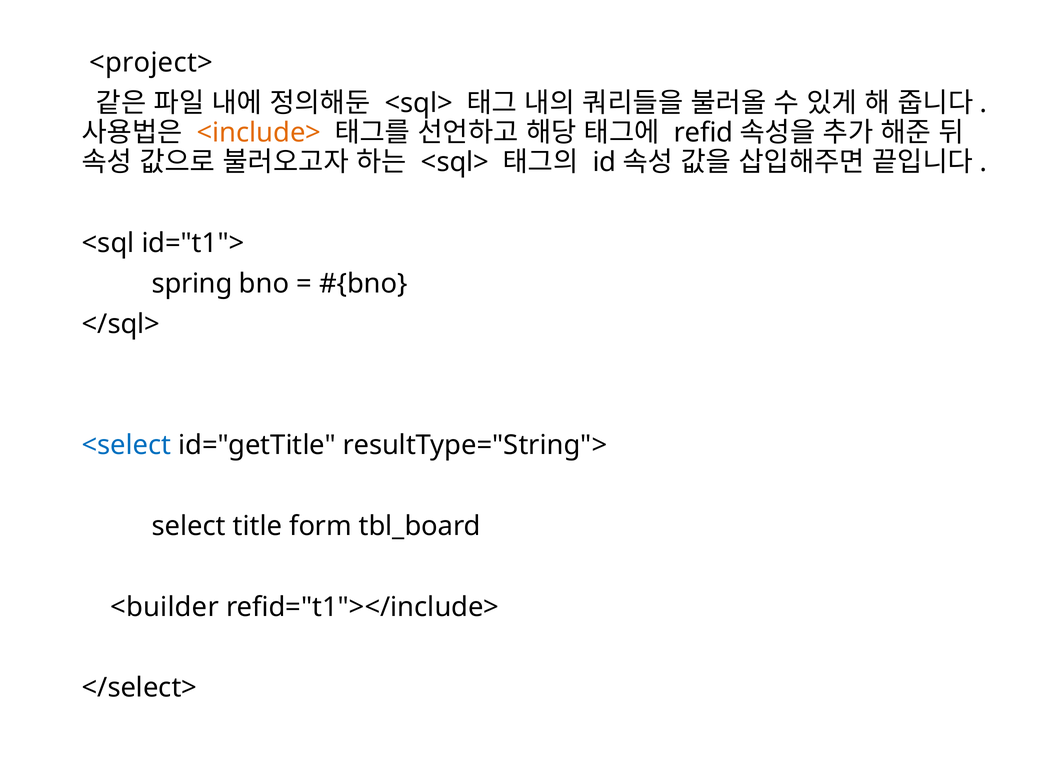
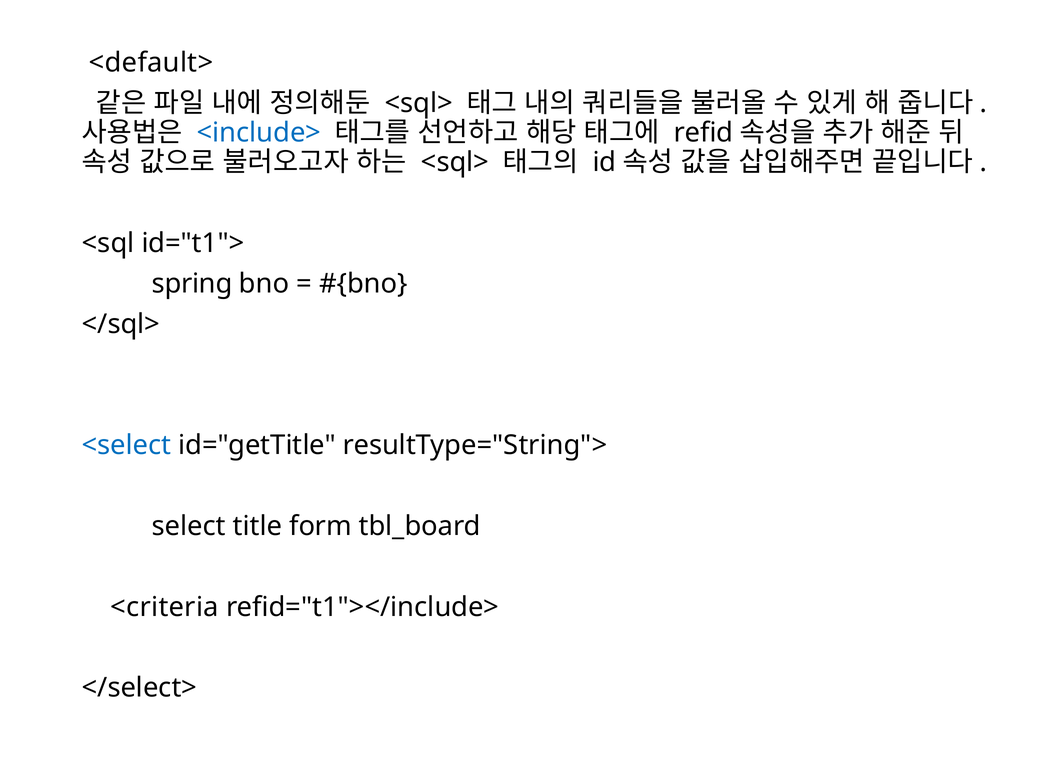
<project>: <project> -> <default> (151, 63)
<include> colour: orange -> blue (259, 133)
<builder: <builder -> <criteria (165, 607)
